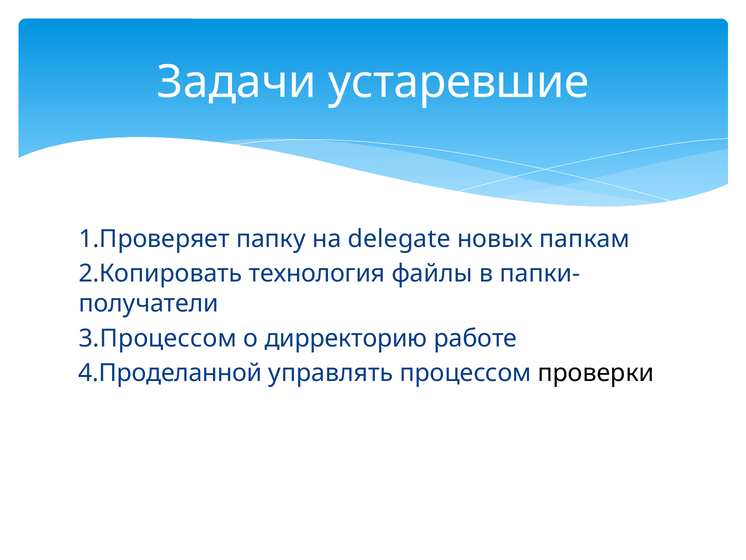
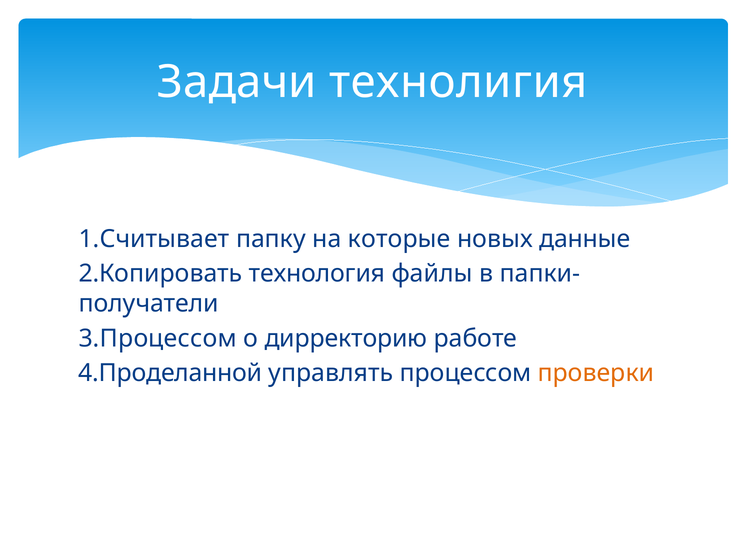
устаревшие: устаревшие -> технолигия (458, 82)
1.Проверяет: 1.Проверяет -> 1.Считывает (154, 239)
delegate: delegate -> которые (399, 239)
папкам: папкам -> данные (585, 239)
проверки colour: black -> orange (596, 373)
